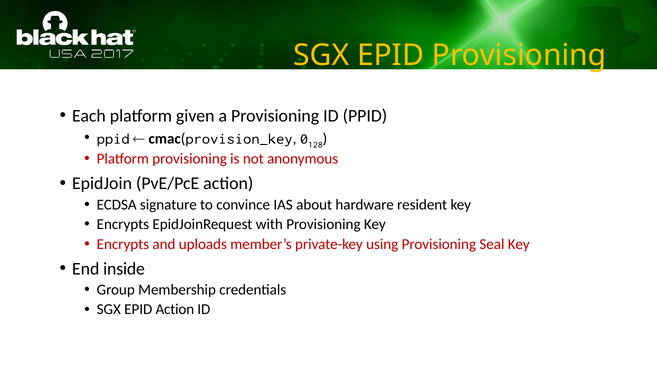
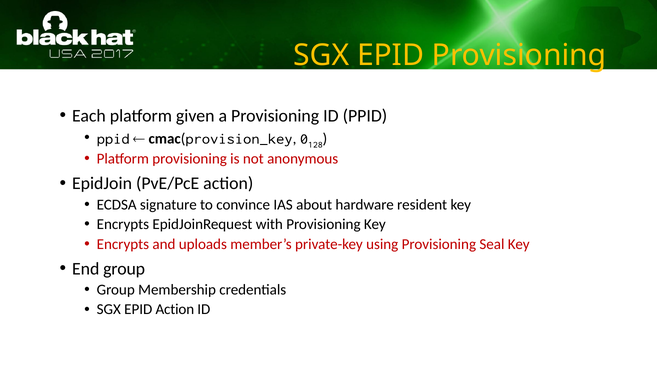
End inside: inside -> group (124, 268)
